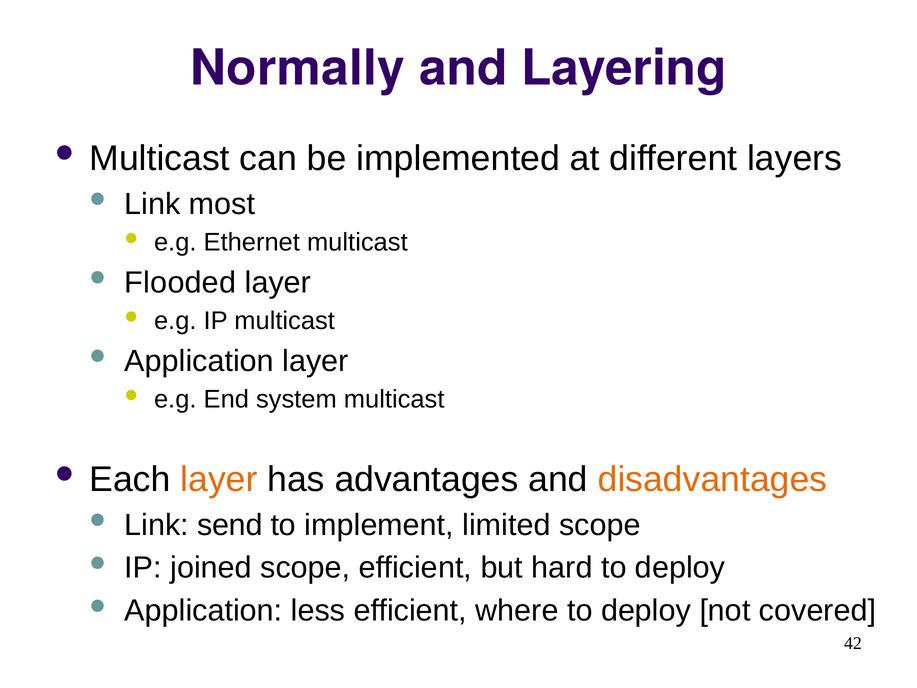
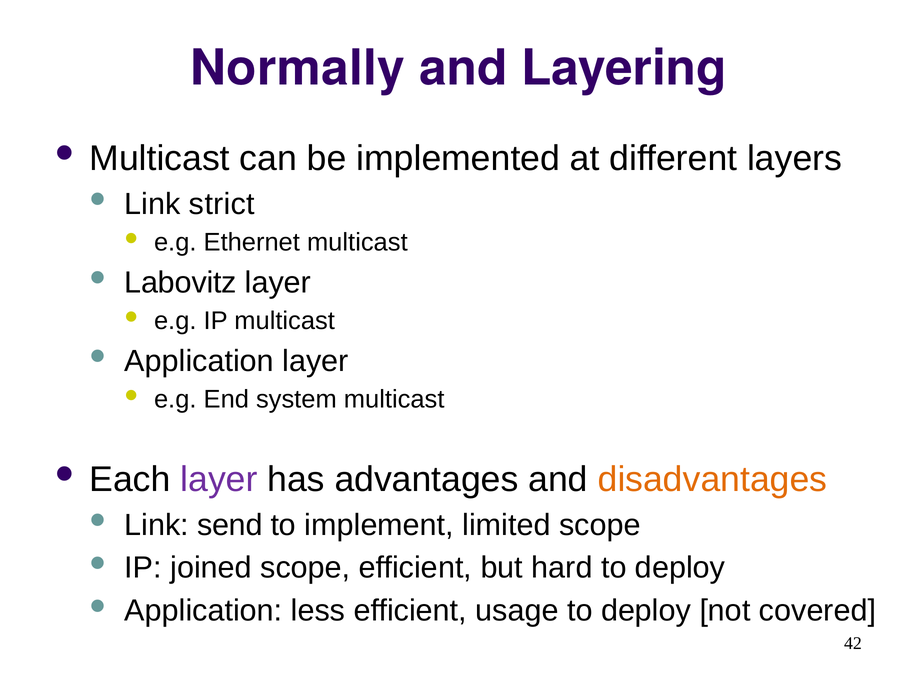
most: most -> strict (222, 204)
Flooded: Flooded -> Labovitz (181, 282)
layer colour: orange -> purple (219, 479)
where: where -> usage (517, 610)
